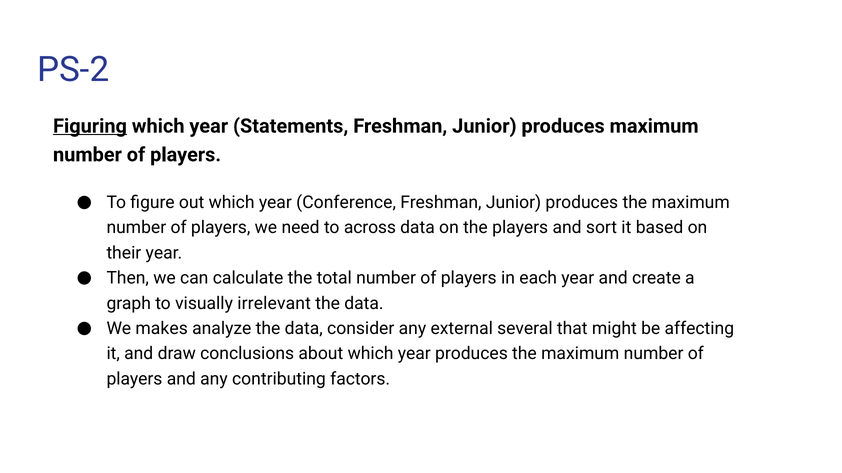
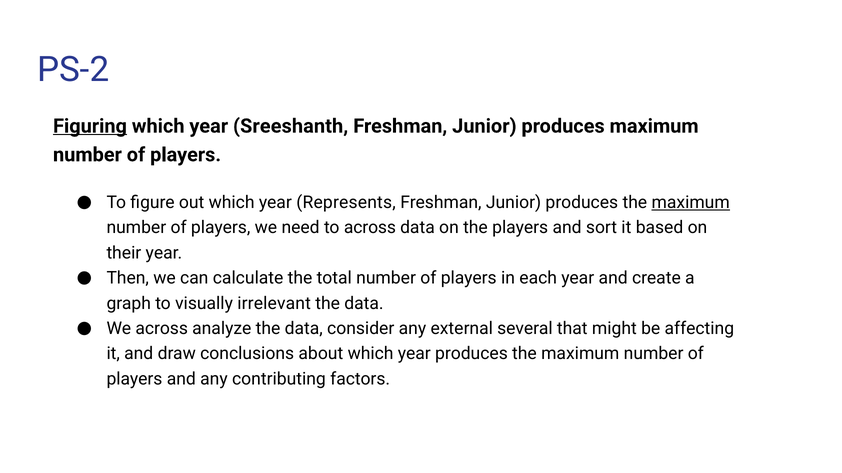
Statements: Statements -> Sreeshanth (291, 126)
Conference: Conference -> Represents (346, 203)
maximum underline: none -> present (691, 203)
We makes: makes -> across (162, 329)
